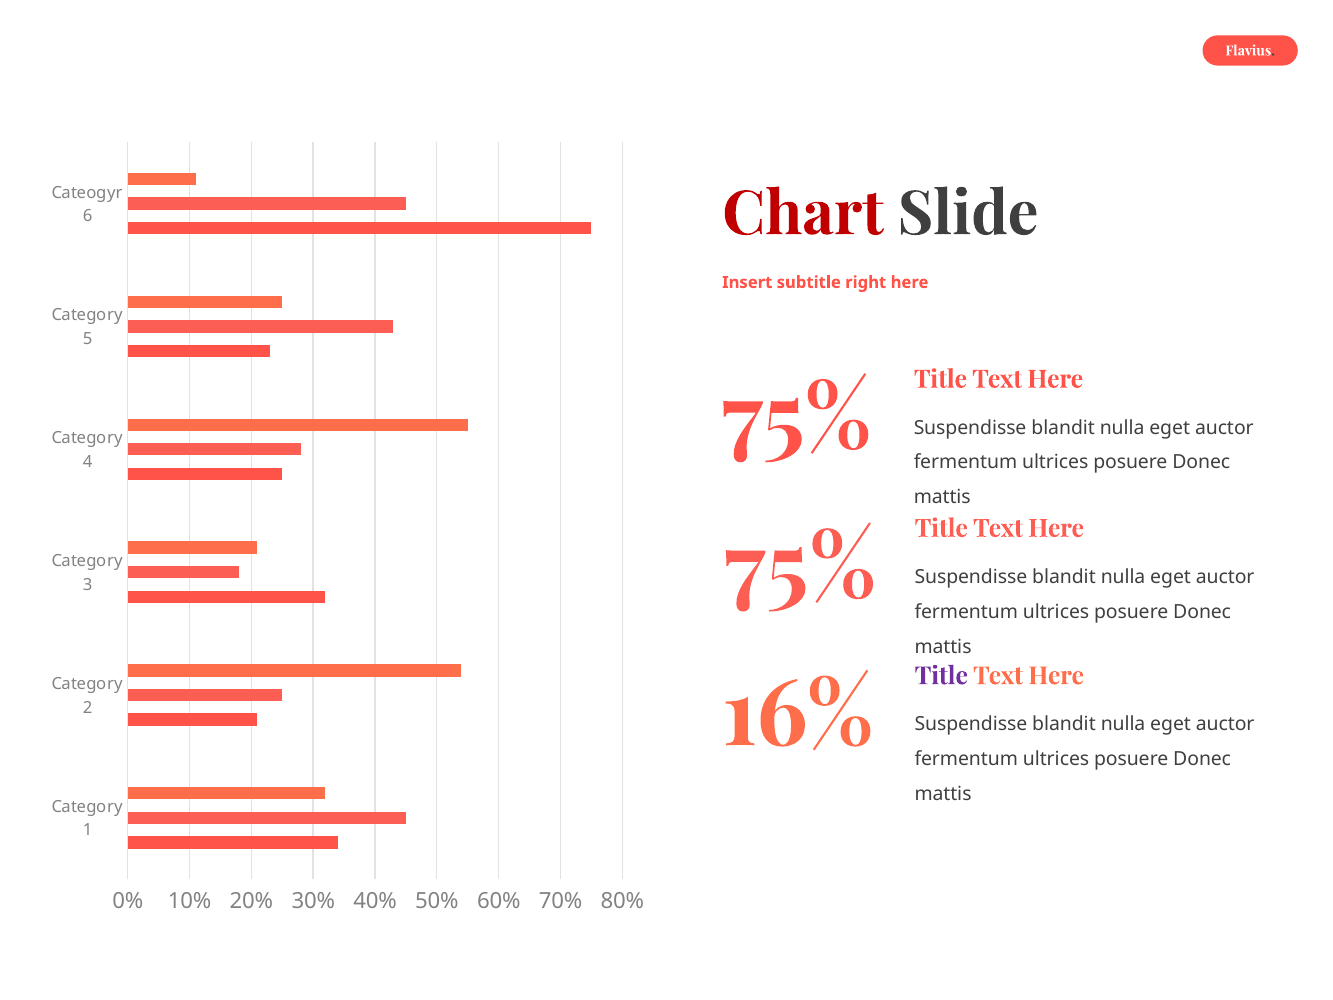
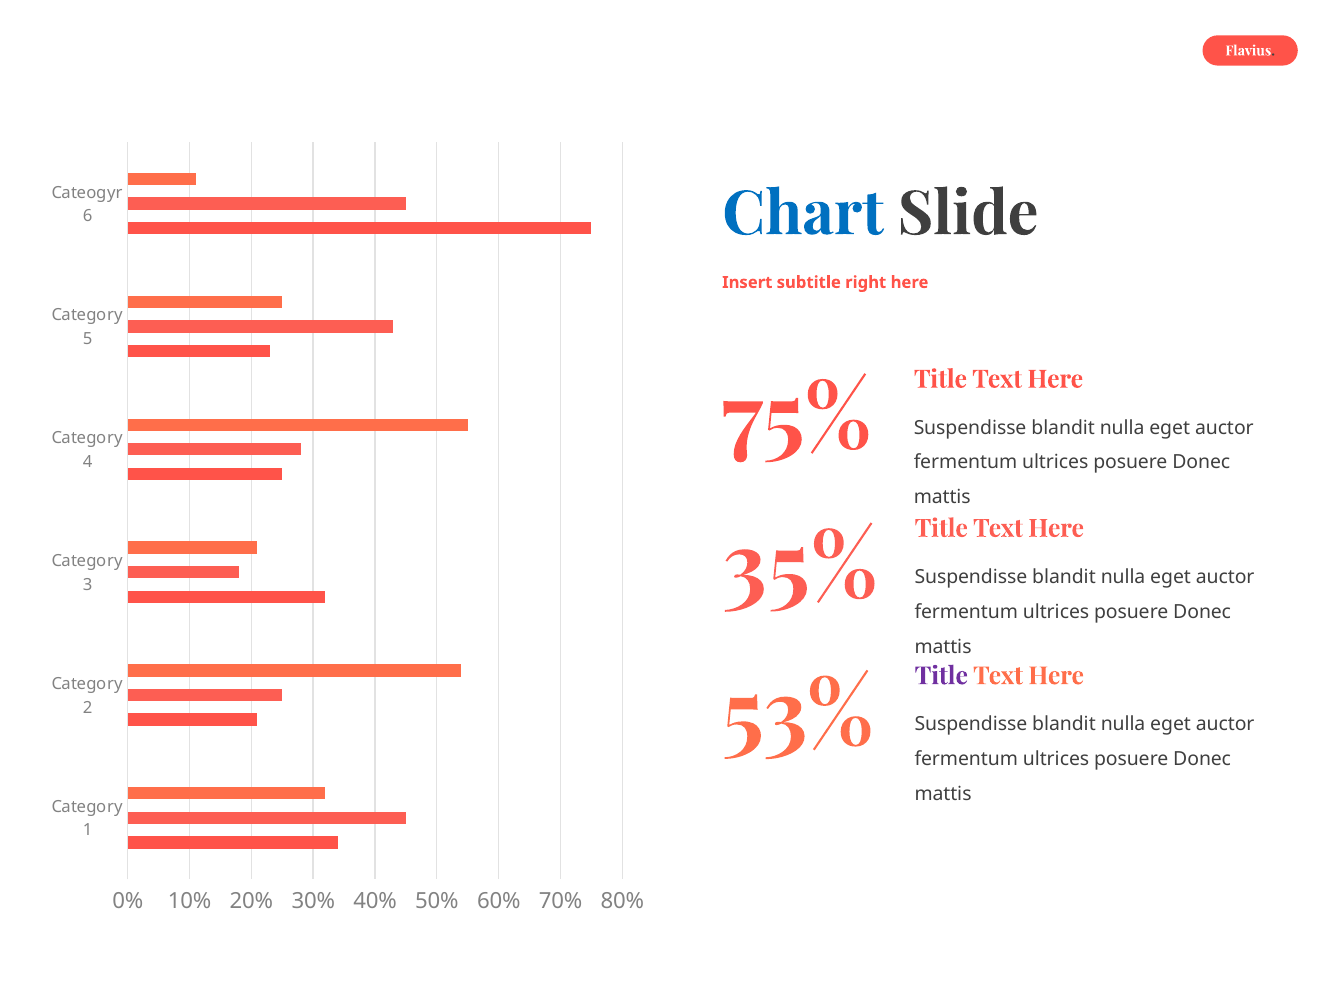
Chart colour: red -> blue (803, 214)
75%: 75% -> 35% (800, 568)
16%: 16% -> 53% (798, 715)
